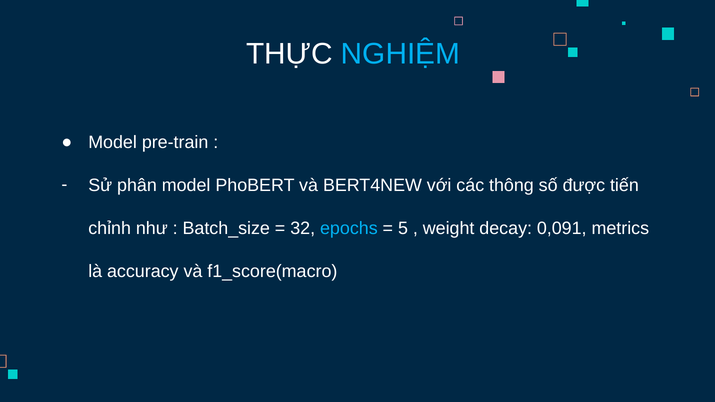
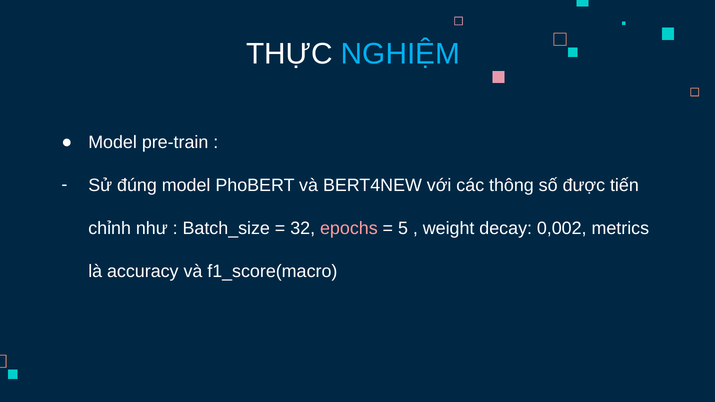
phân: phân -> đúng (137, 186)
epochs colour: light blue -> pink (349, 228)
0,091: 0,091 -> 0,002 (562, 228)
